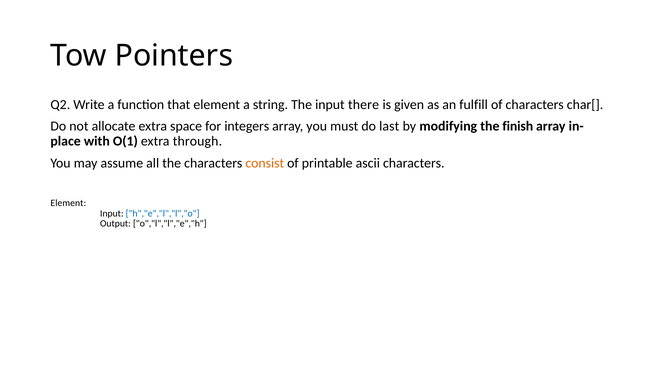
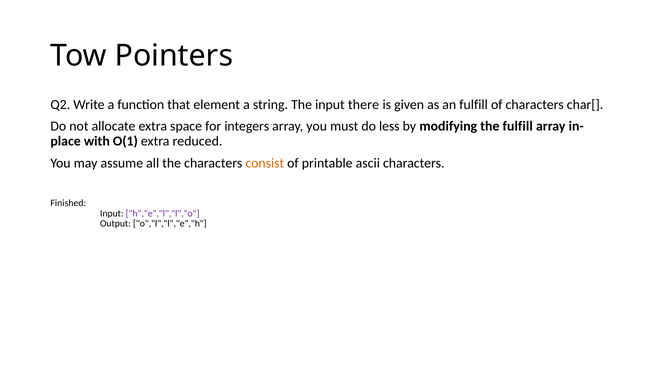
last: last -> less (389, 127)
the finish: finish -> fulfill (518, 127)
through: through -> reduced (197, 141)
Element: Element -> Finished (68, 203)
h","e","l","l","o colour: blue -> purple (163, 214)
